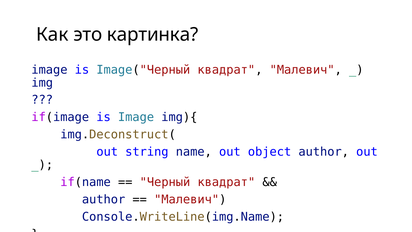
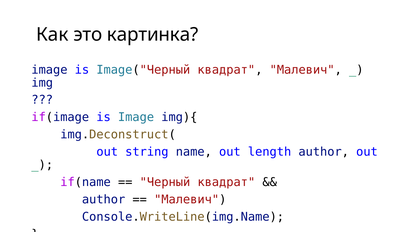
object: object -> length (270, 152)
